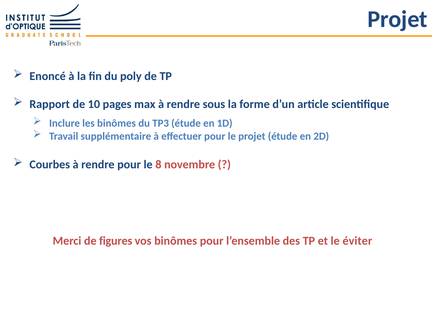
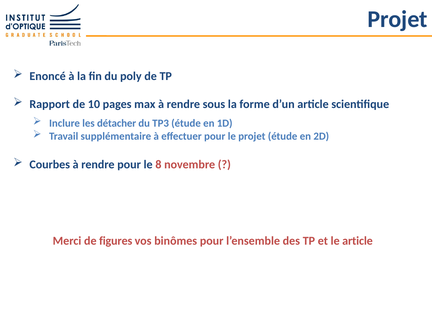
les binômes: binômes -> détacher (117, 123)
le éviter: éviter -> article (358, 241)
